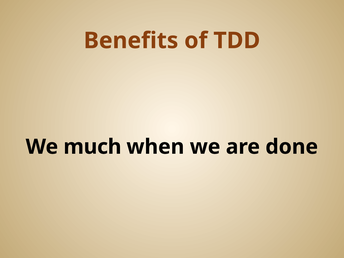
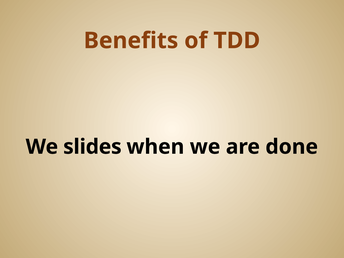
much: much -> slides (92, 147)
